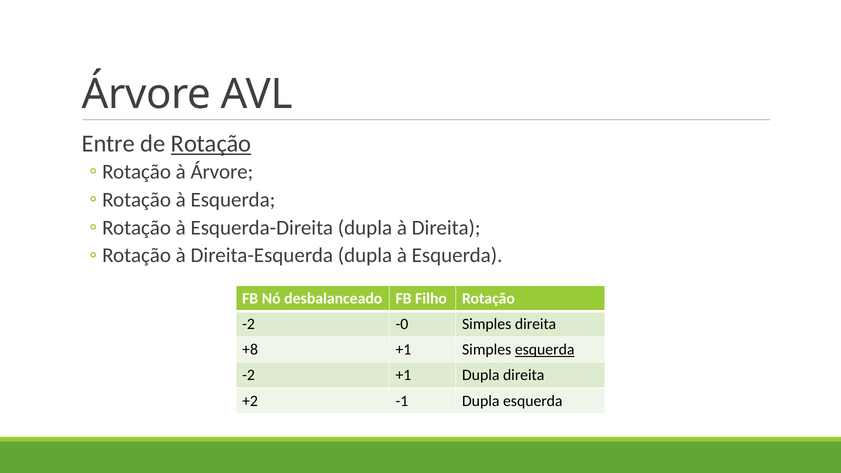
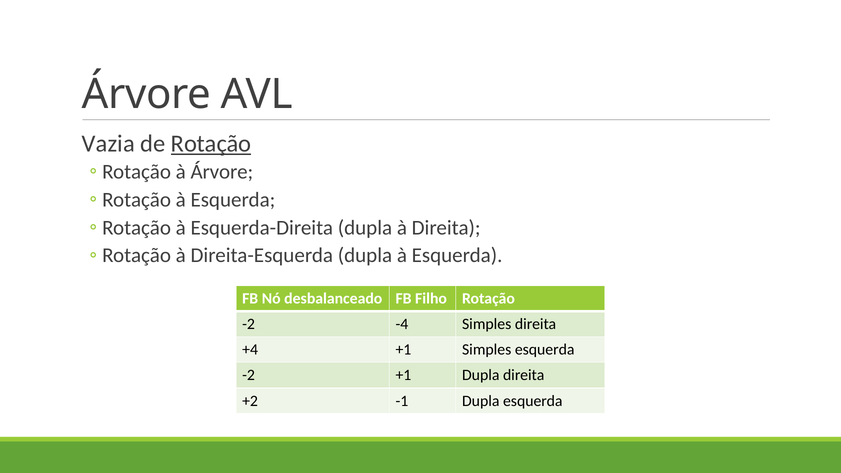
Entre: Entre -> Vazia (108, 144)
-0: -0 -> -4 (402, 324)
+8: +8 -> +4 (250, 350)
esquerda underline: present -> none (545, 350)
